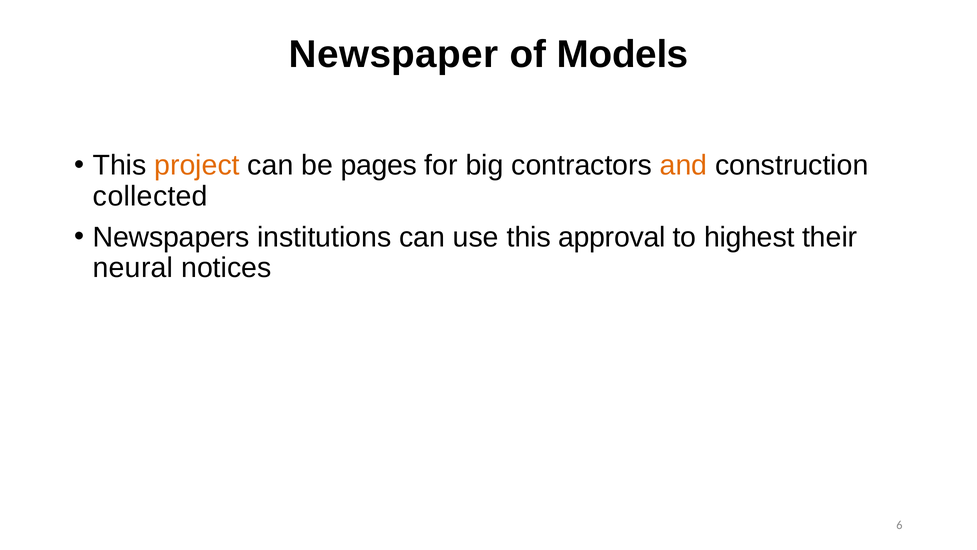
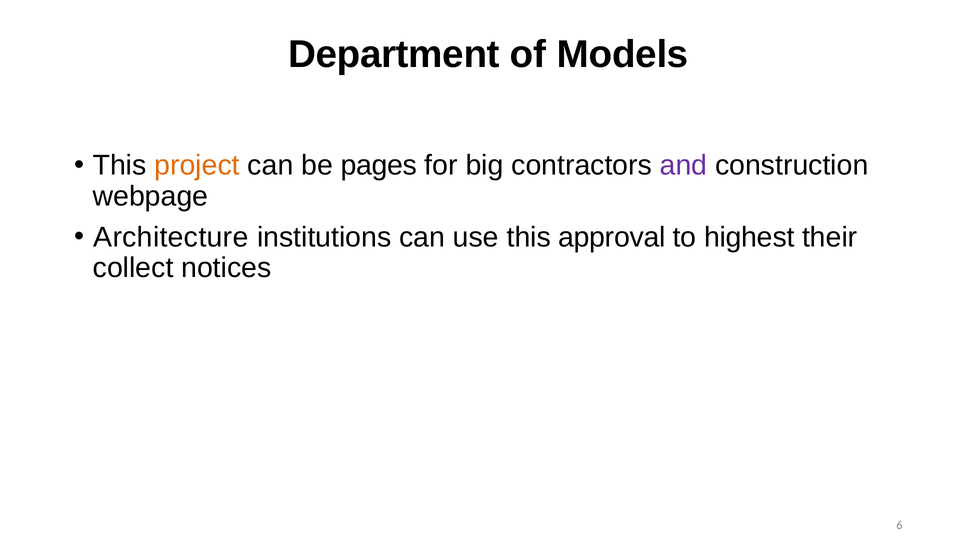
Newspaper: Newspaper -> Department (394, 54)
and colour: orange -> purple (684, 165)
collected: collected -> webpage (151, 196)
Newspapers: Newspapers -> Architecture (171, 237)
neural: neural -> collect (133, 268)
